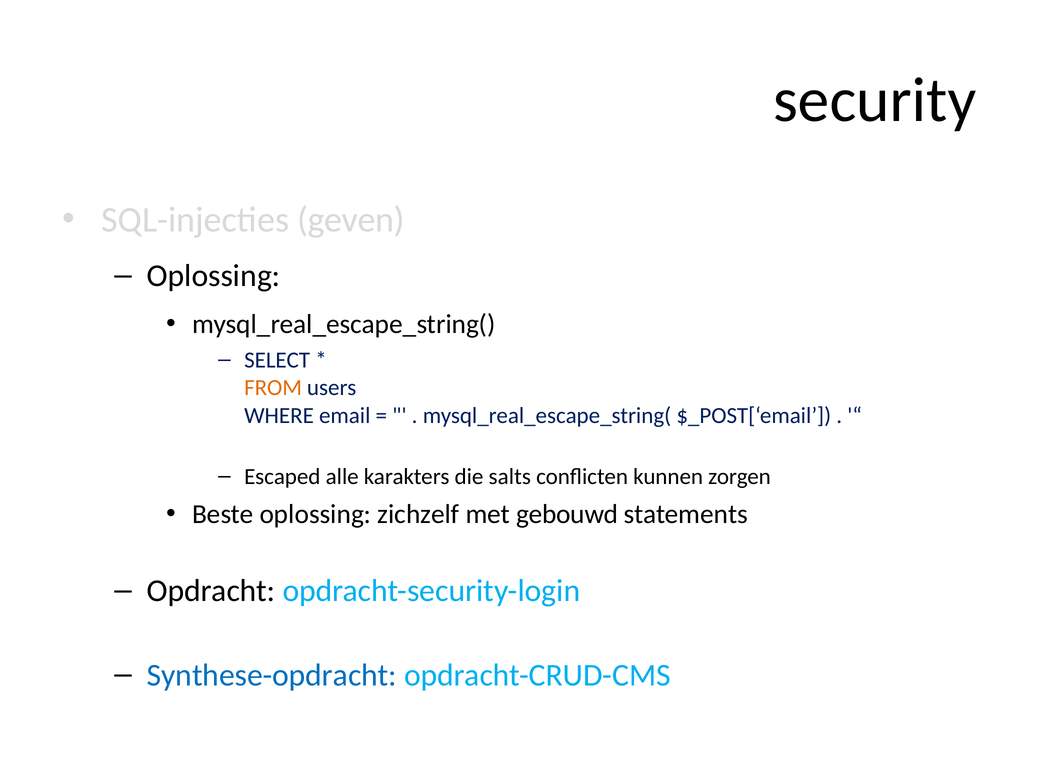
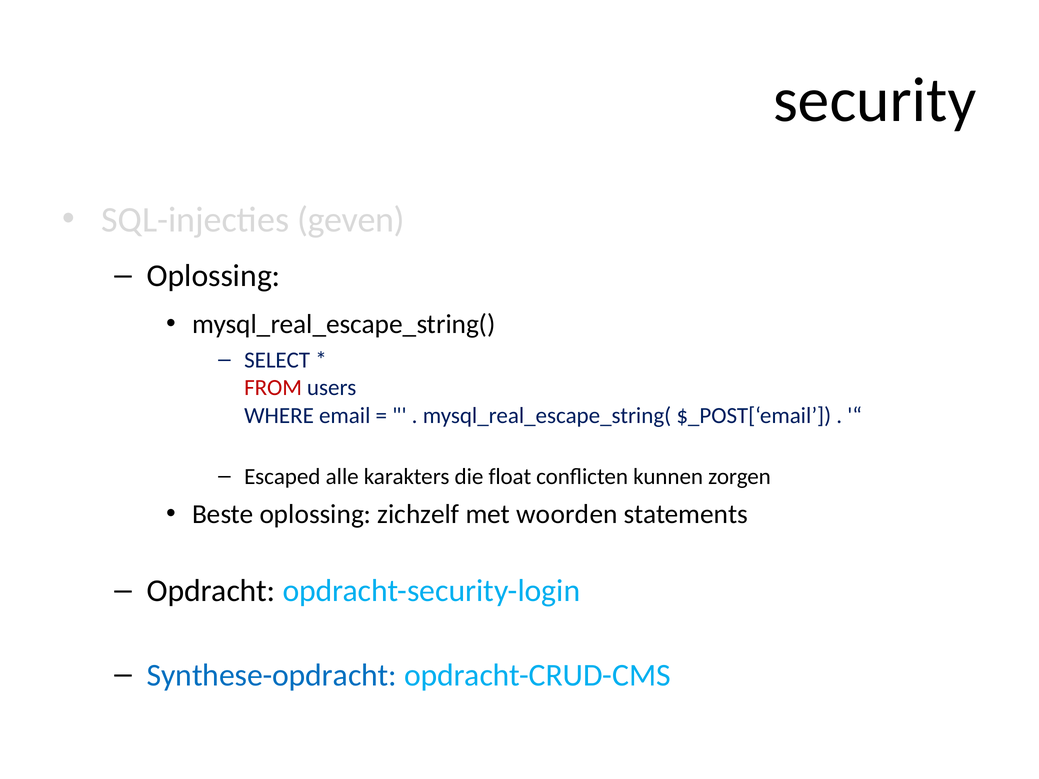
FROM colour: orange -> red (273, 388)
salts: salts -> float (510, 477)
gebouwd: gebouwd -> woorden (567, 514)
